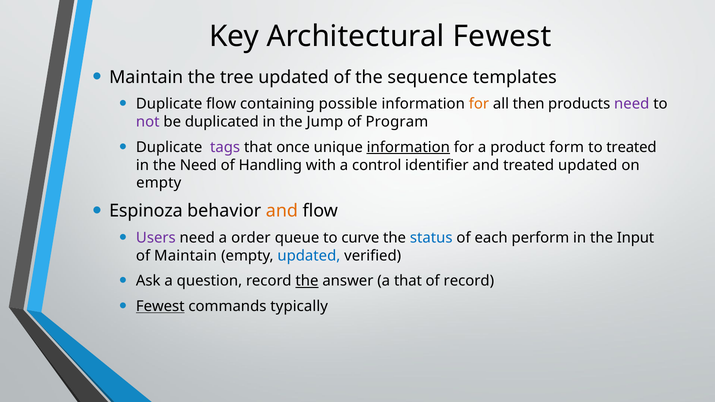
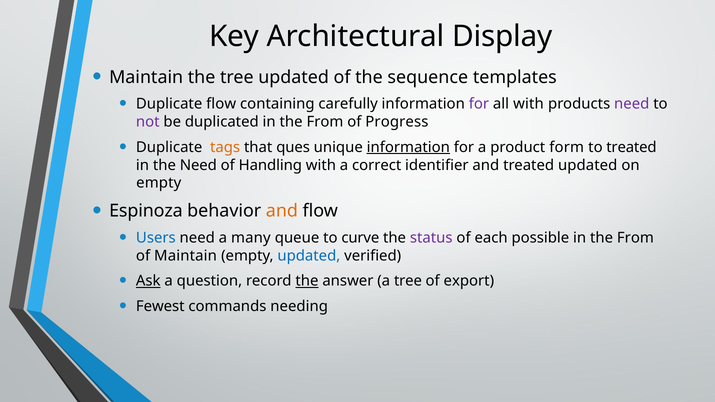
Architectural Fewest: Fewest -> Display (502, 37)
possible: possible -> carefully (348, 104)
for colour: orange -> purple (479, 104)
all then: then -> with (528, 104)
duplicated in the Jump: Jump -> From (325, 122)
Program: Program -> Progress (397, 122)
tags colour: purple -> orange (225, 147)
once: once -> ques (293, 147)
control: control -> correct (377, 165)
Users colour: purple -> blue (156, 238)
order: order -> many (251, 238)
status colour: blue -> purple (431, 238)
perform: perform -> possible (540, 238)
Input: Input -> From (635, 238)
Ask underline: none -> present (148, 281)
a that: that -> tree (408, 281)
of record: record -> export (469, 281)
Fewest underline: present -> none (160, 306)
typically: typically -> needing (299, 306)
